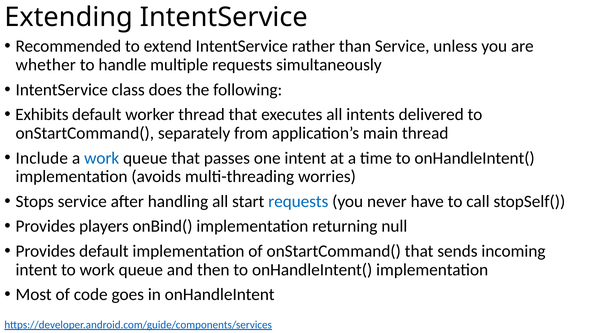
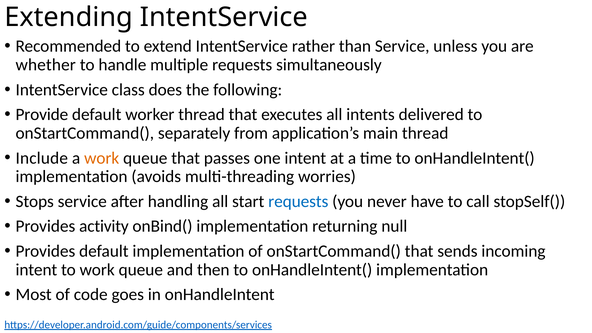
Exhibits: Exhibits -> Provide (42, 114)
work colour: blue -> orange (102, 158)
players: players -> activity (104, 226)
